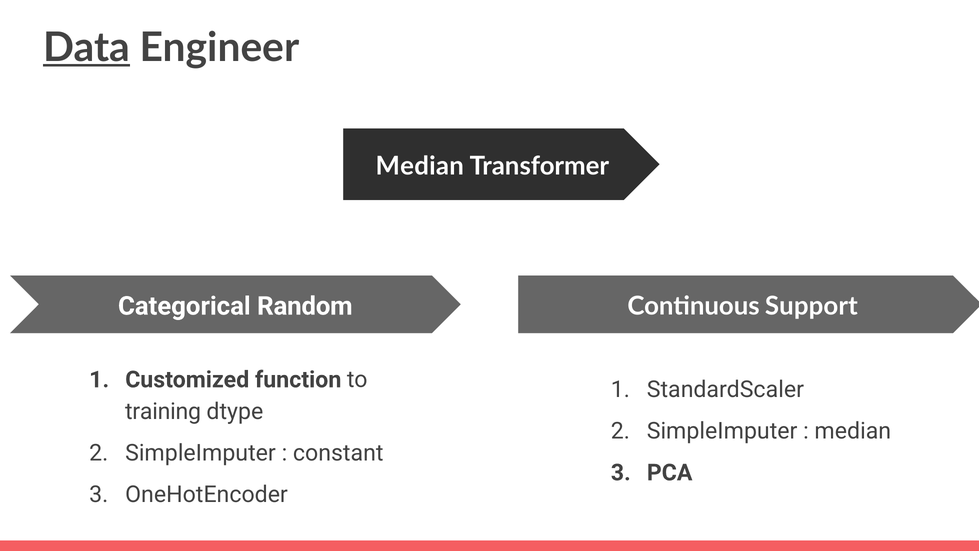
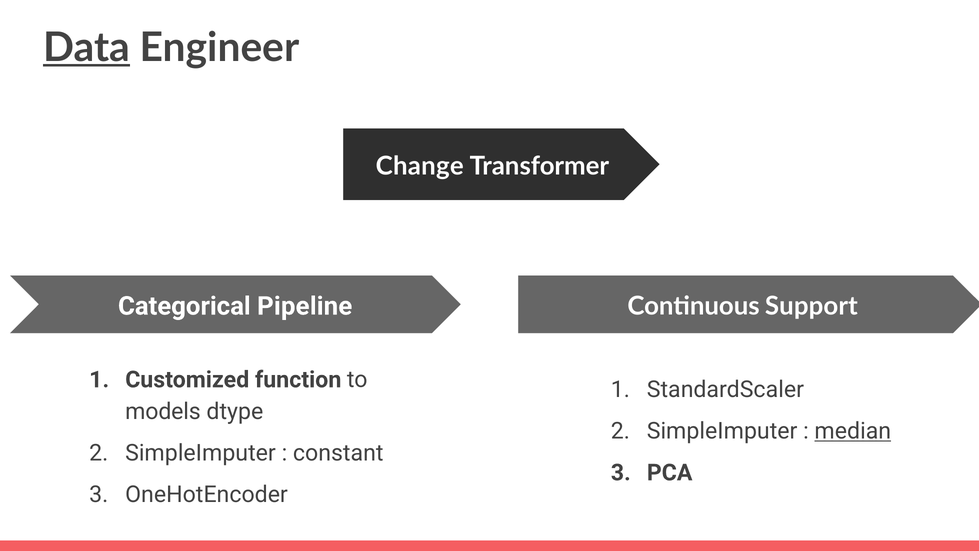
Median: Median -> Change (420, 166)
Random: Random -> Pipeline (305, 306)
training: training -> models (163, 411)
median underline: none -> present (853, 431)
